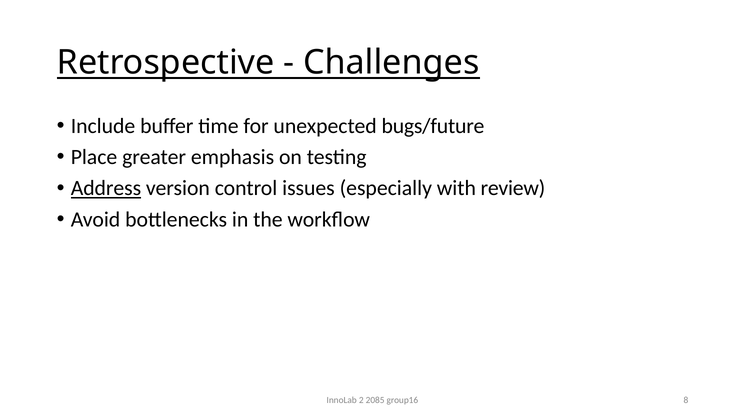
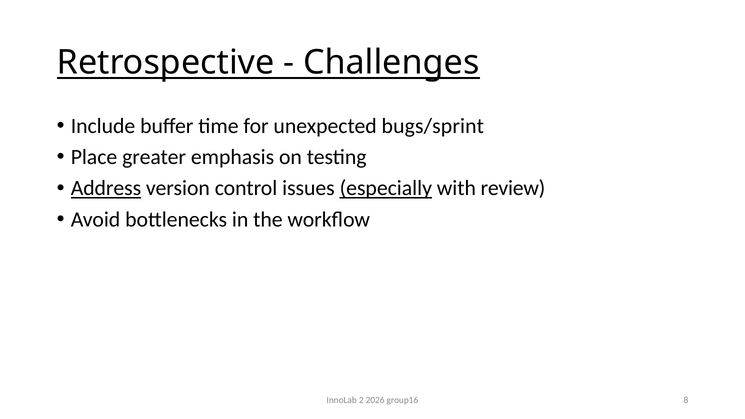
bugs/future: bugs/future -> bugs/sprint (433, 126)
especially underline: none -> present (386, 188)
2085: 2085 -> 2026 (375, 400)
